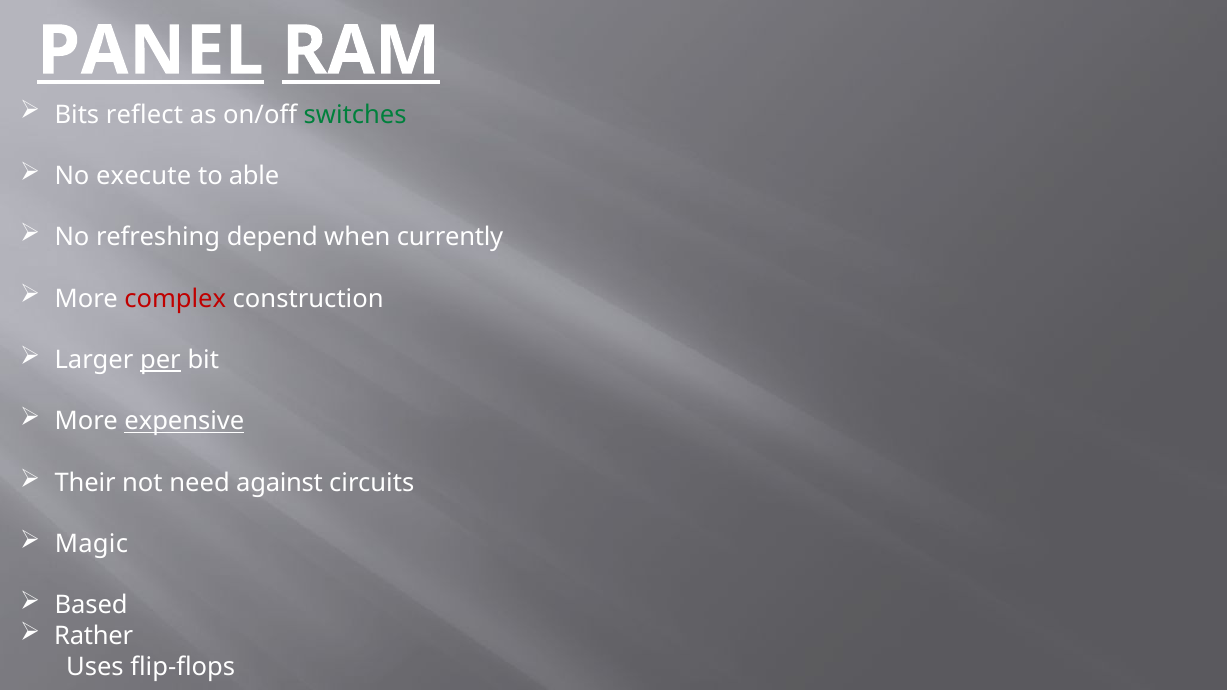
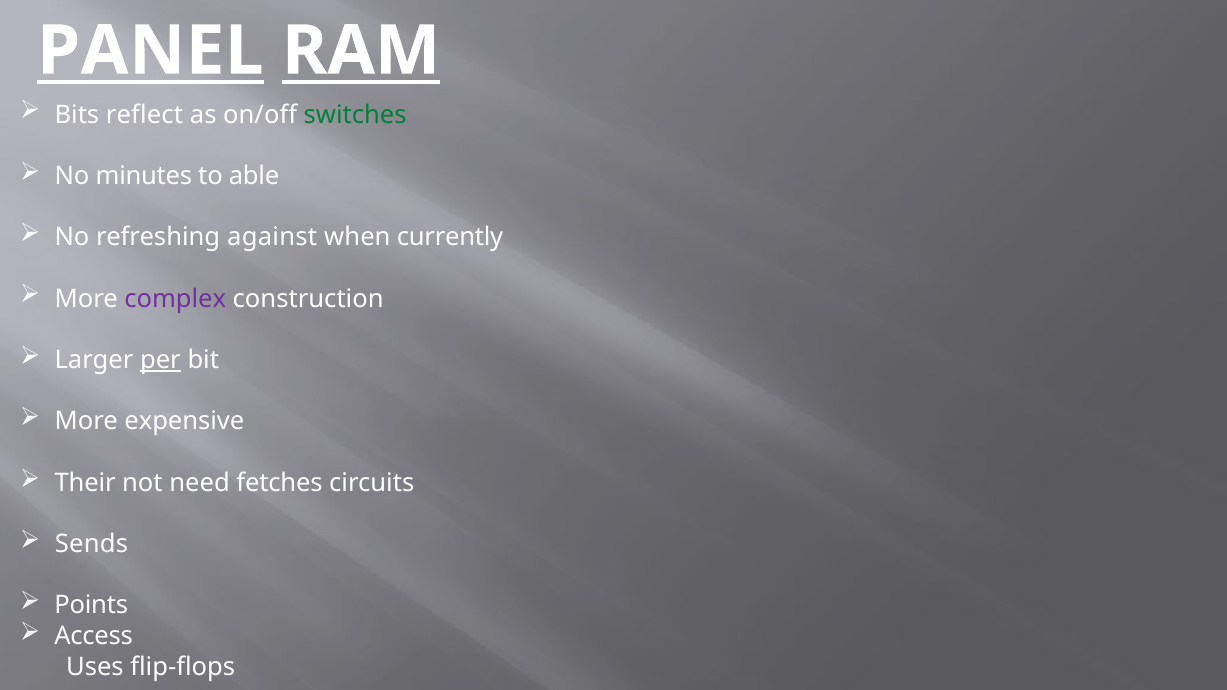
execute: execute -> minutes (144, 176)
depend: depend -> against (272, 237)
complex colour: red -> purple (175, 299)
expensive underline: present -> none (184, 421)
against: against -> fetches (280, 483)
Magic: Magic -> Sends (91, 544)
Based: Based -> Points (91, 606)
Rather: Rather -> Access (94, 636)
